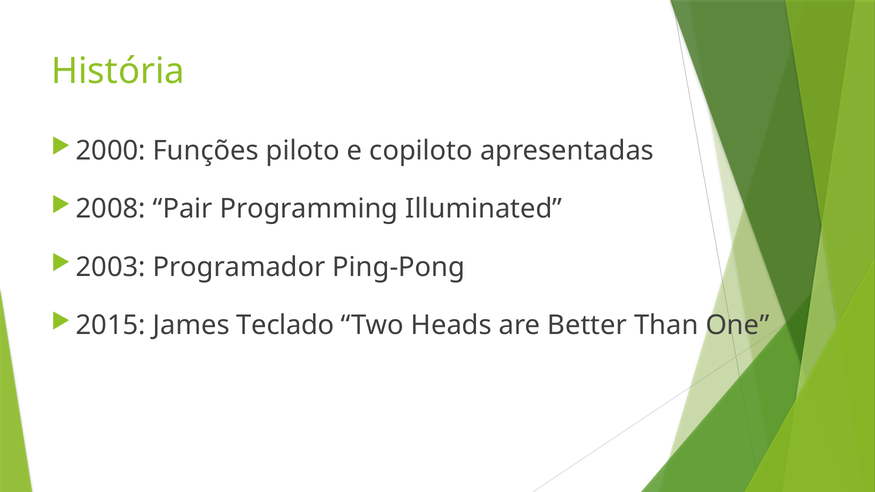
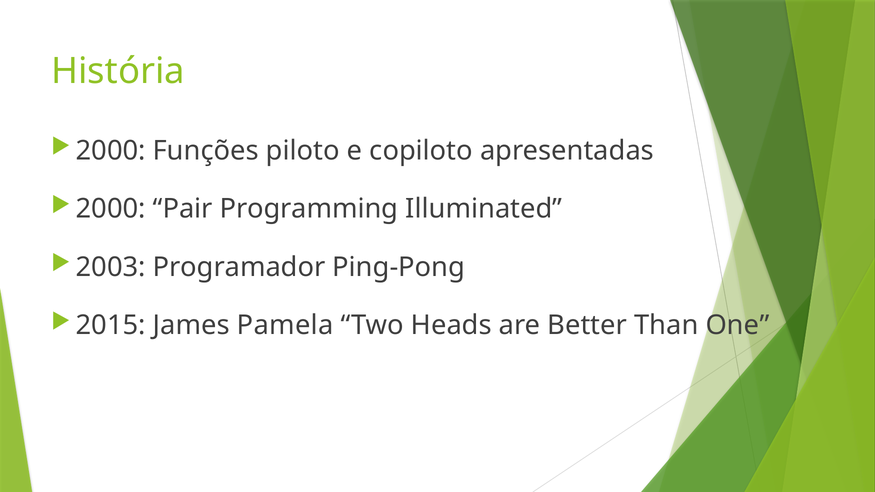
2008: 2008 -> 2000 (111, 209)
Teclado: Teclado -> Pamela (285, 326)
